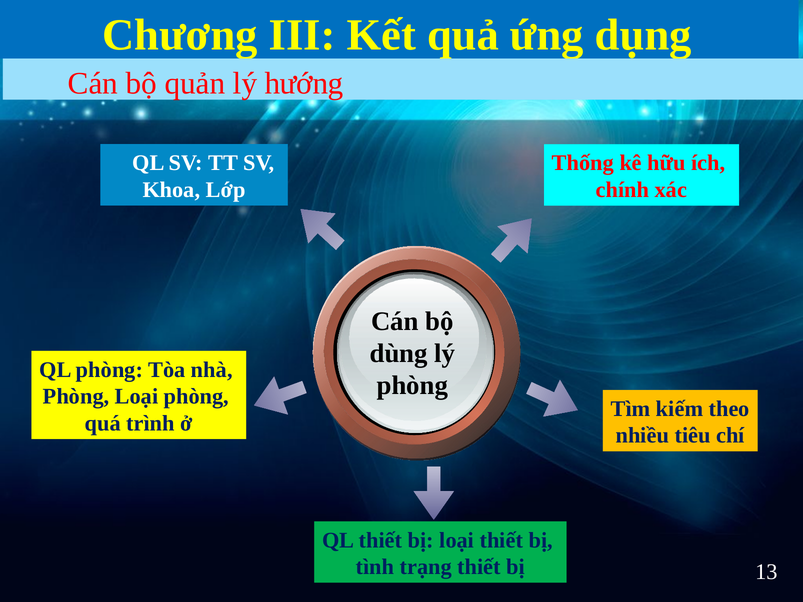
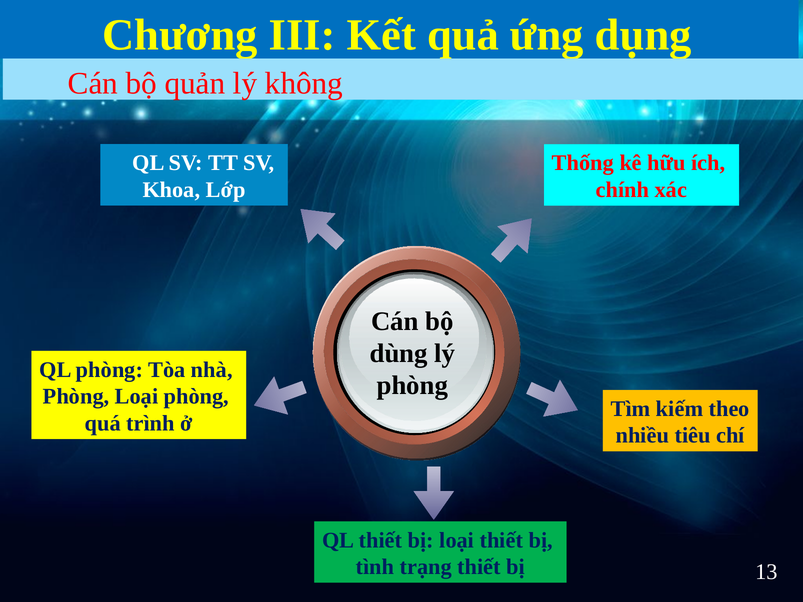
hướng: hướng -> không (304, 83)
